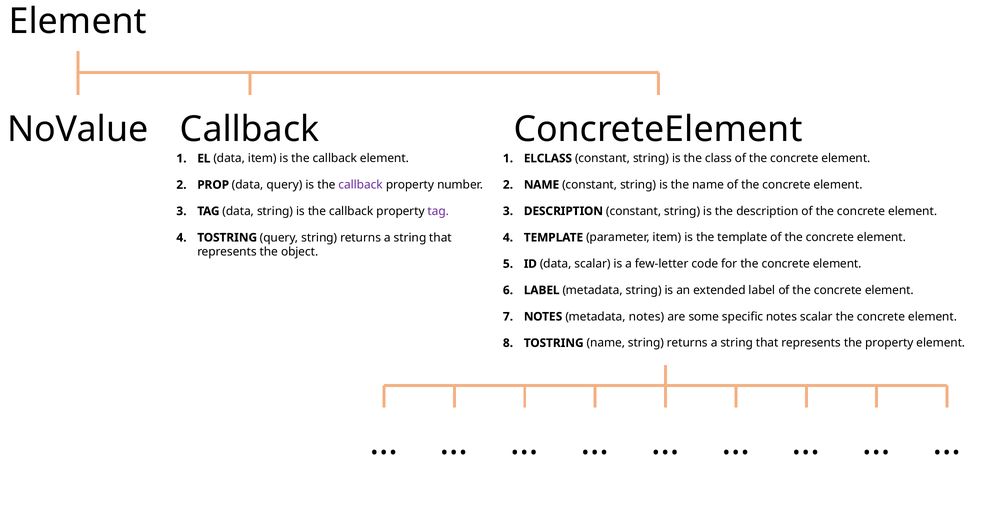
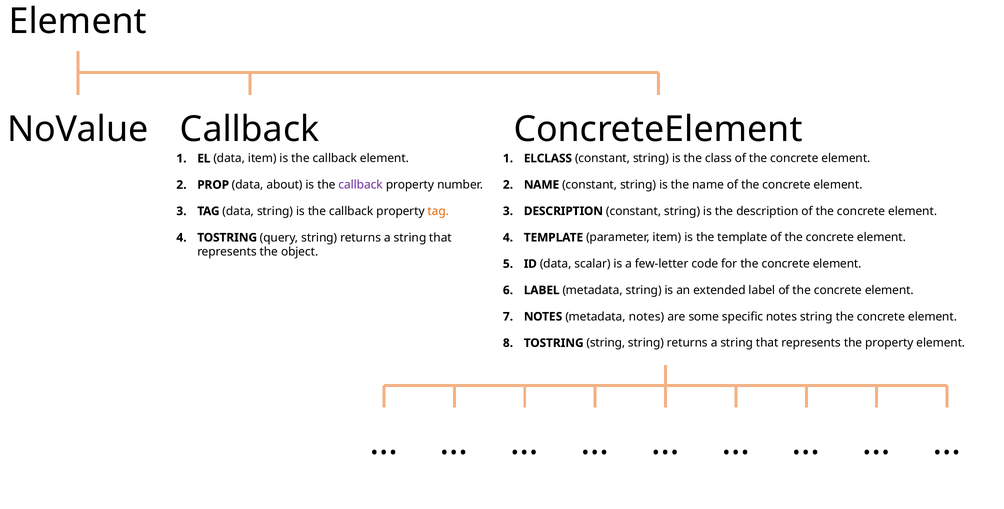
data query: query -> about (284, 185)
tag colour: purple -> orange (438, 211)
notes scalar: scalar -> string (816, 316)
TOSTRING name: name -> string (606, 343)
